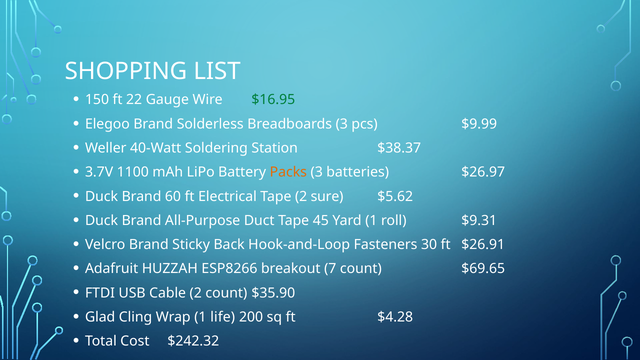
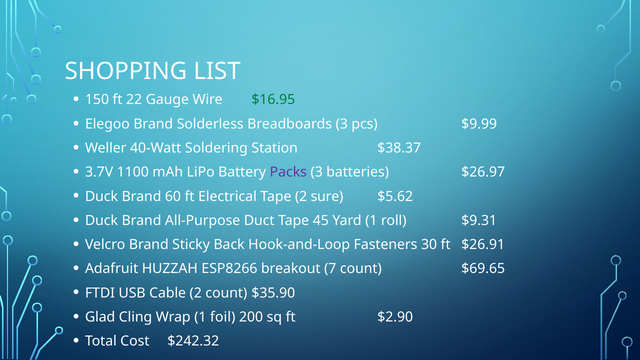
Packs colour: orange -> purple (288, 172)
life: life -> foil (223, 317)
$4.28: $4.28 -> $2.90 (395, 317)
